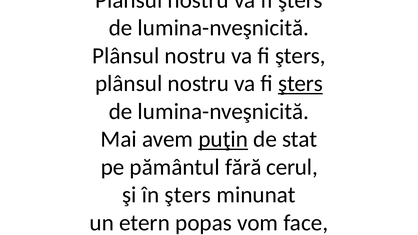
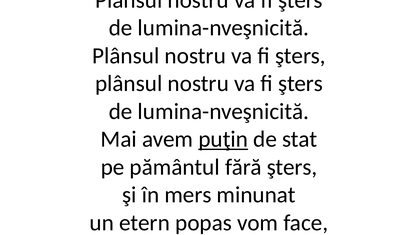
şters underline: present -> none (301, 84)
fără cerul: cerul -> şters (292, 167)
în şters: şters -> mers (188, 195)
